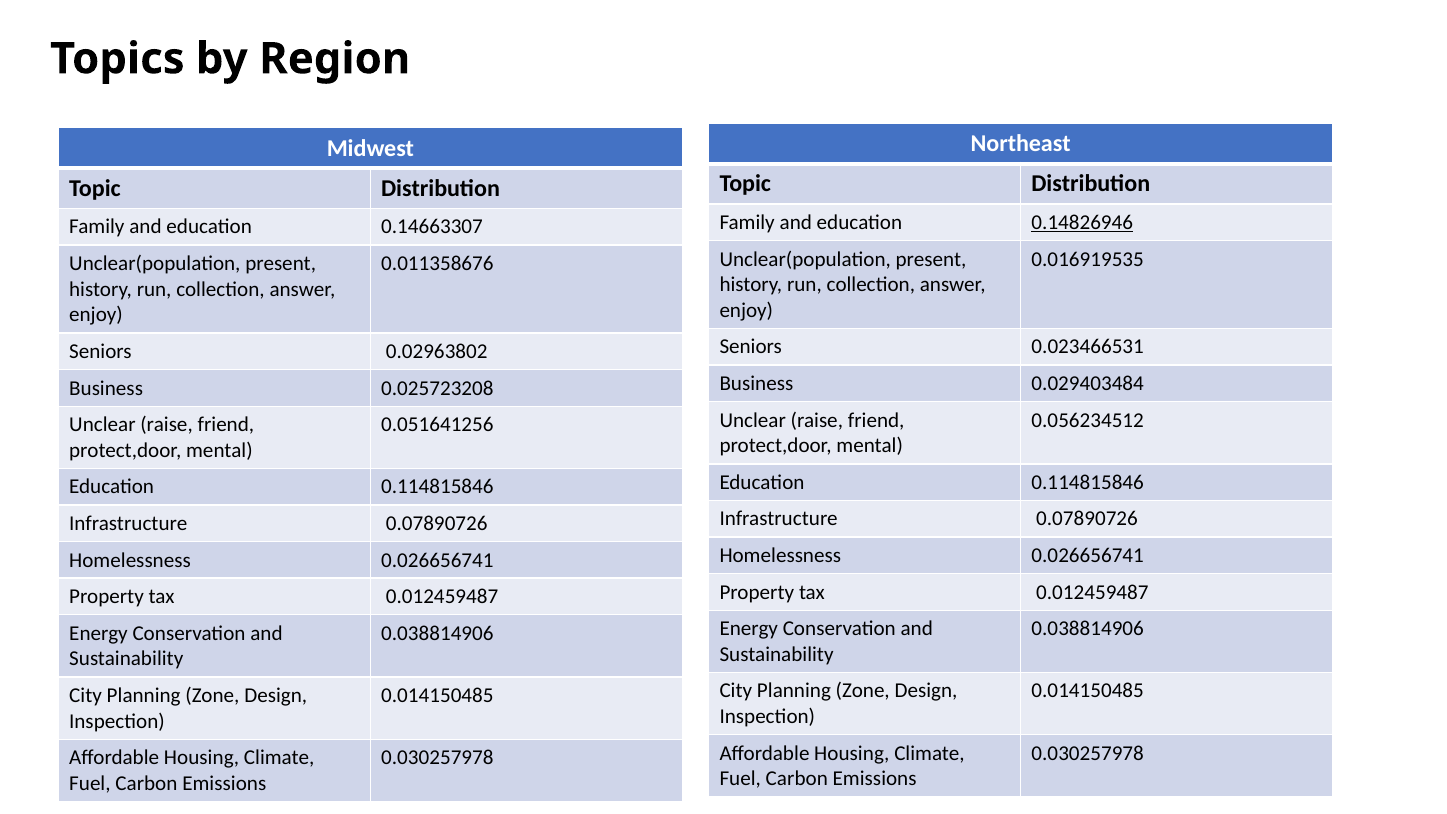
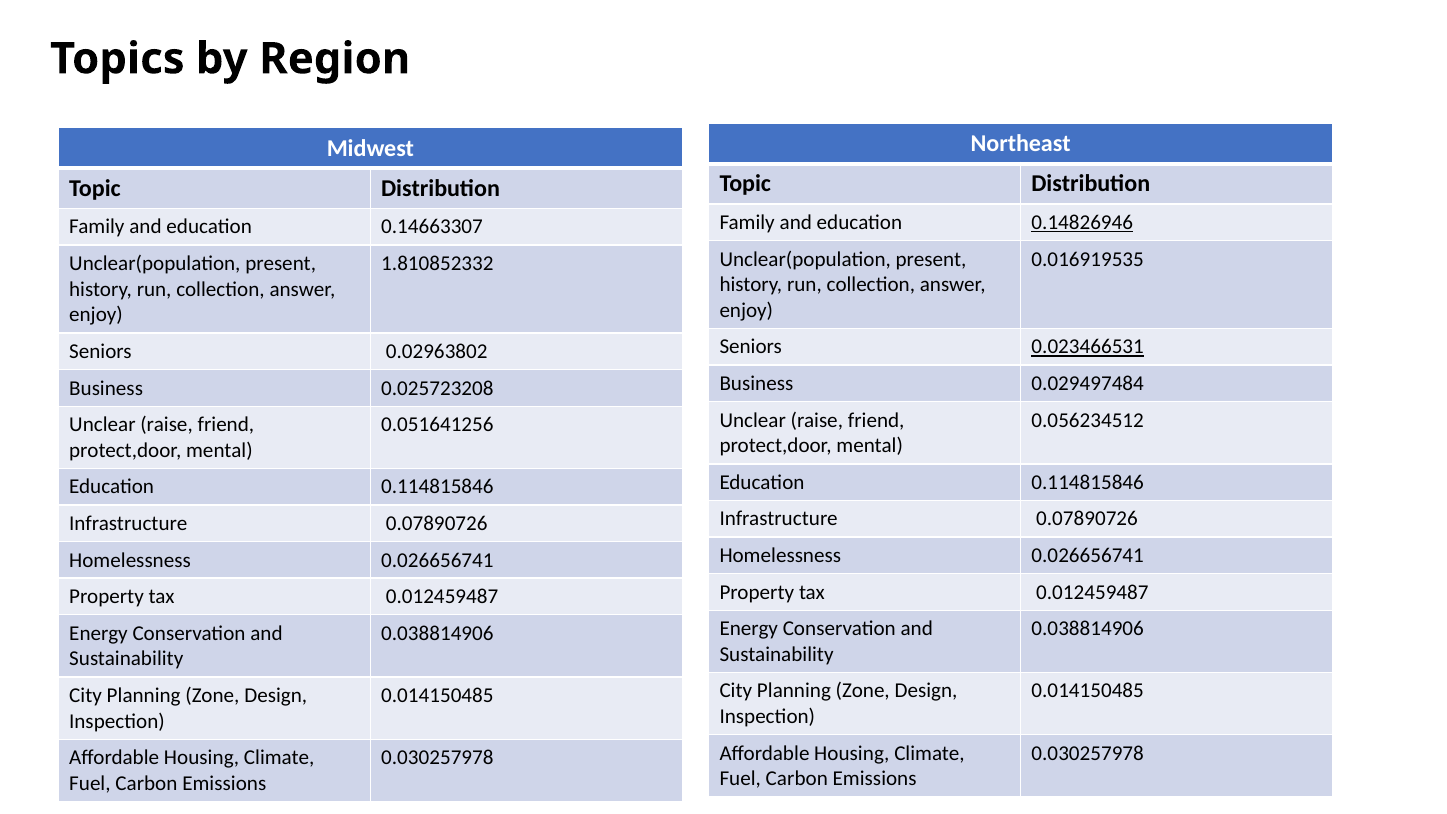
0.011358676: 0.011358676 -> 1.810852332 (437, 264)
0.023466531 underline: none -> present (1088, 347)
0.029403484: 0.029403484 -> 0.029497484 (1088, 384)
